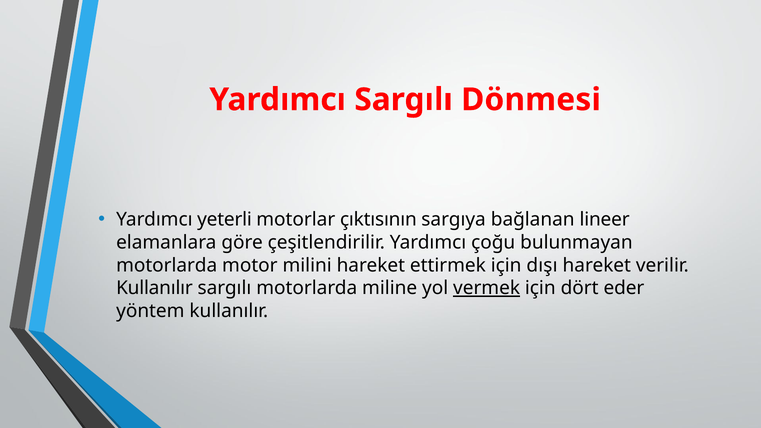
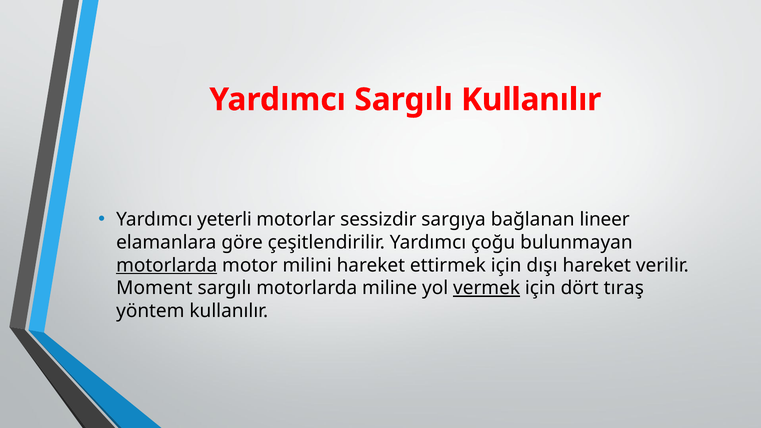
Sargılı Dönmesi: Dönmesi -> Kullanılır (531, 100)
çıktısının: çıktısının -> sessizdir (378, 220)
motorlarda underline: none -> present (167, 265)
Kullanılır: Kullanılır -> Moment (154, 288)
eder: eder -> tıraş (624, 288)
